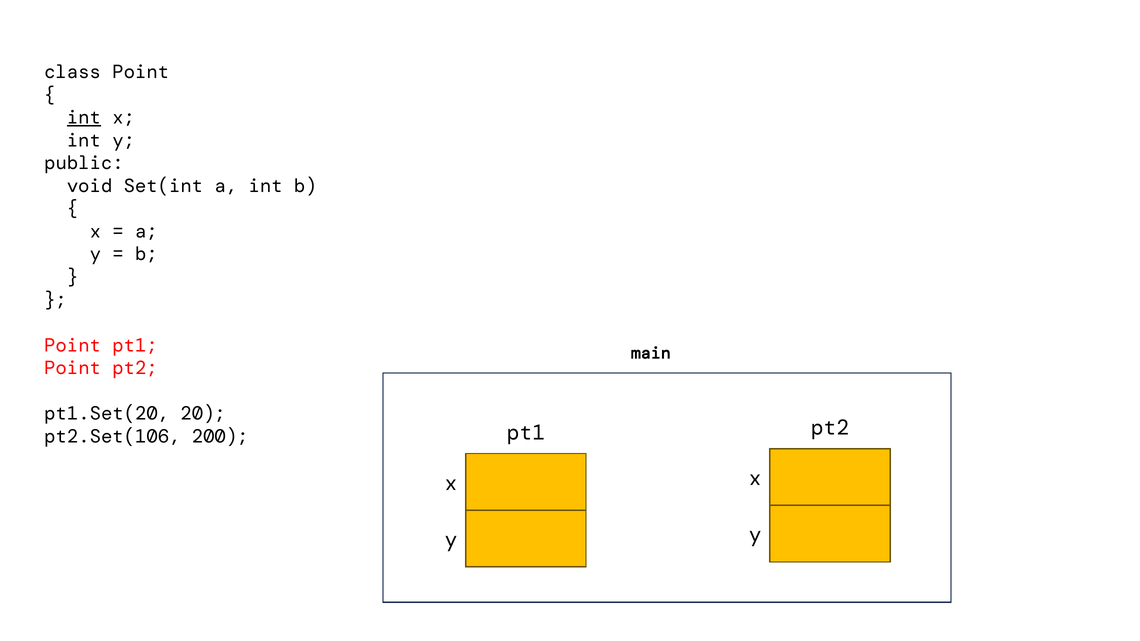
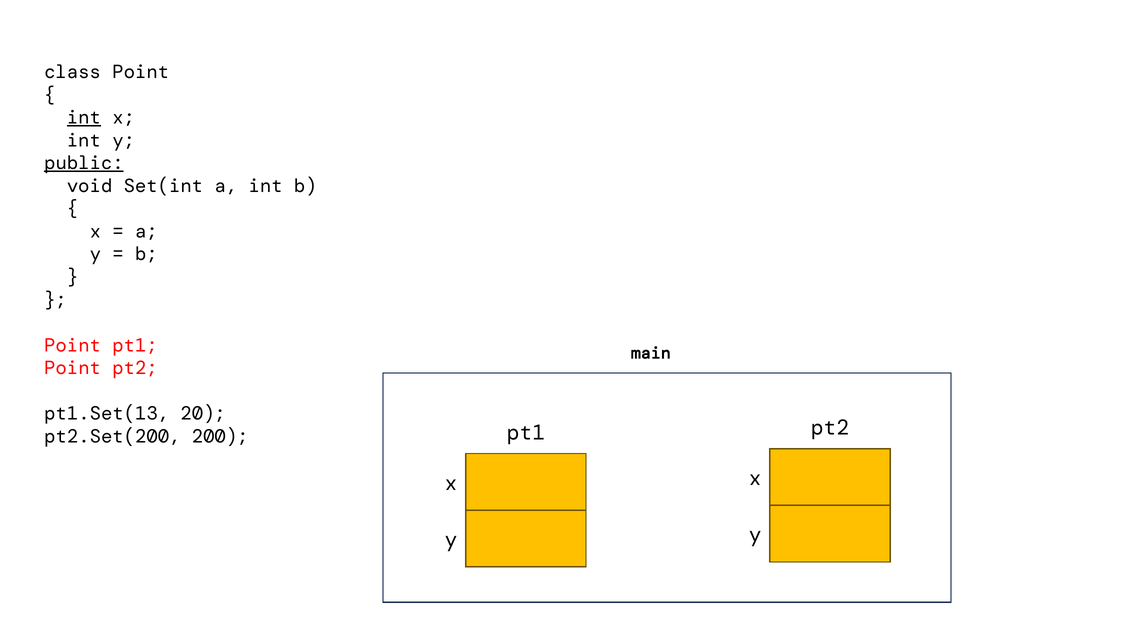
public underline: none -> present (84, 163)
pt1.Set(20: pt1.Set(20 -> pt1.Set(13 (107, 414)
pt2.Set(106: pt2.Set(106 -> pt2.Set(200 (112, 437)
